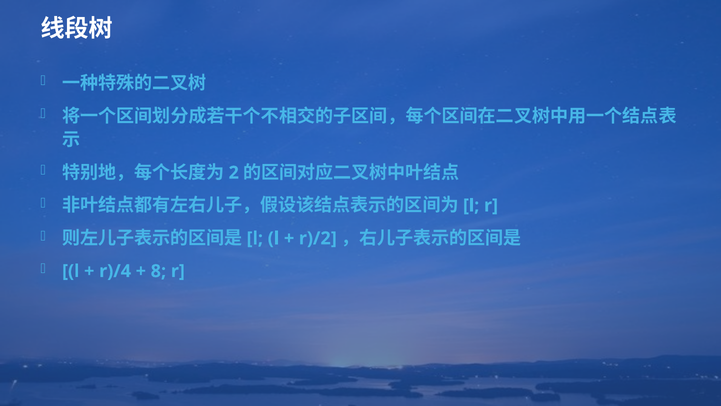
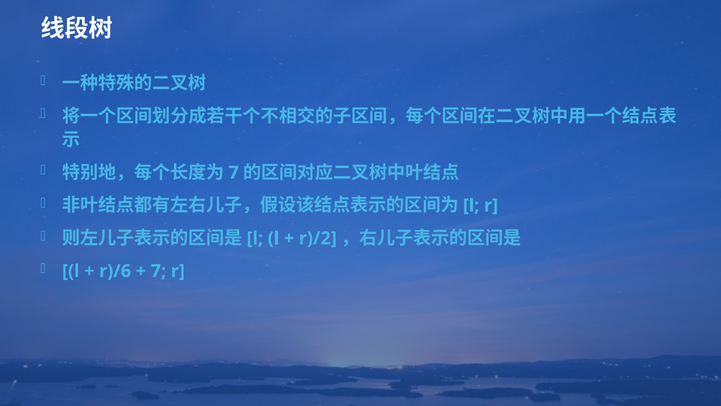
2: 2 -> 7 (234, 173)
r)/4: r)/4 -> r)/6 (115, 271)
8: 8 -> 7 (158, 271)
